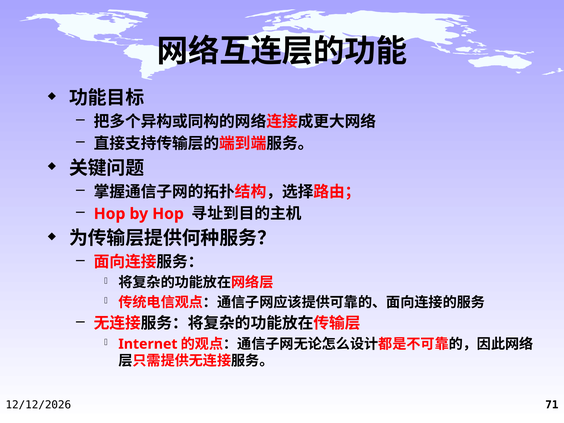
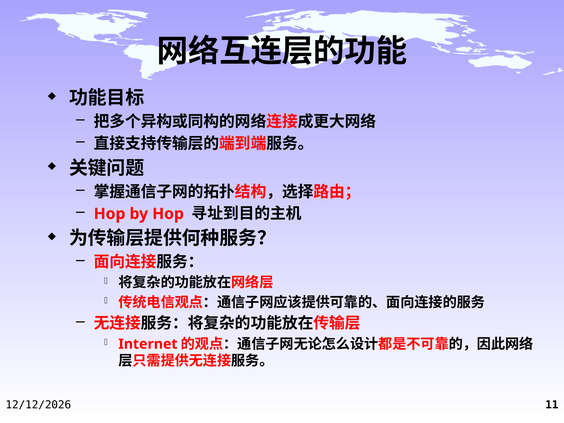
71: 71 -> 11 (552, 405)
